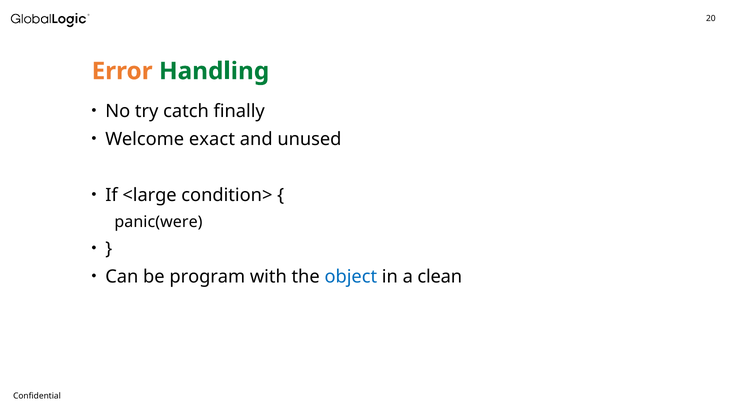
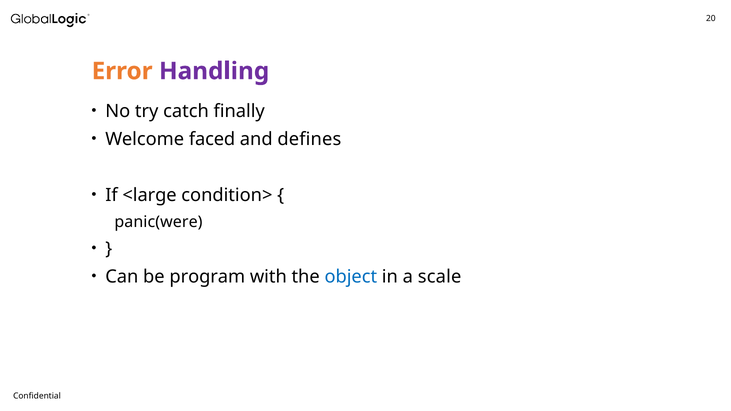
Handling colour: green -> purple (214, 71)
exact: exact -> faced (212, 139)
unused: unused -> defines (309, 139)
clean: clean -> scale (440, 277)
